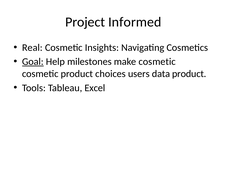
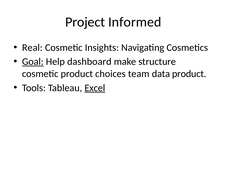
milestones: milestones -> dashboard (89, 62)
make cosmetic: cosmetic -> structure (157, 62)
users: users -> team (139, 74)
Excel underline: none -> present (95, 88)
